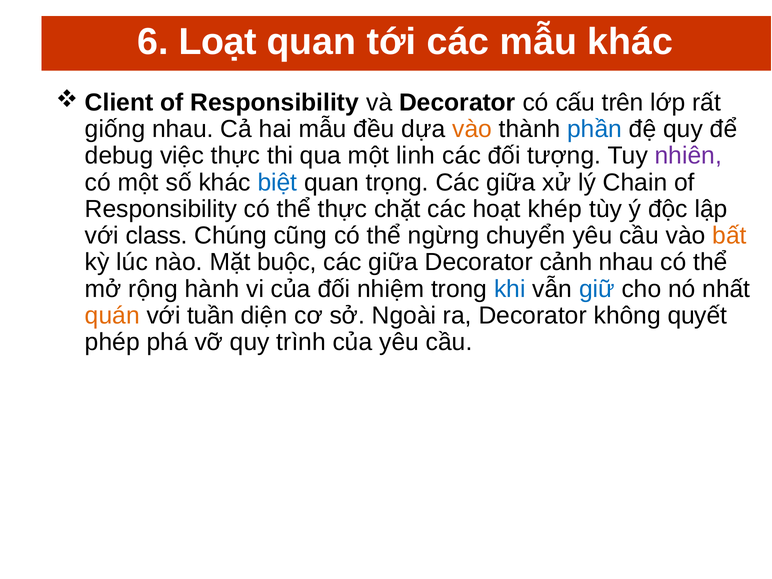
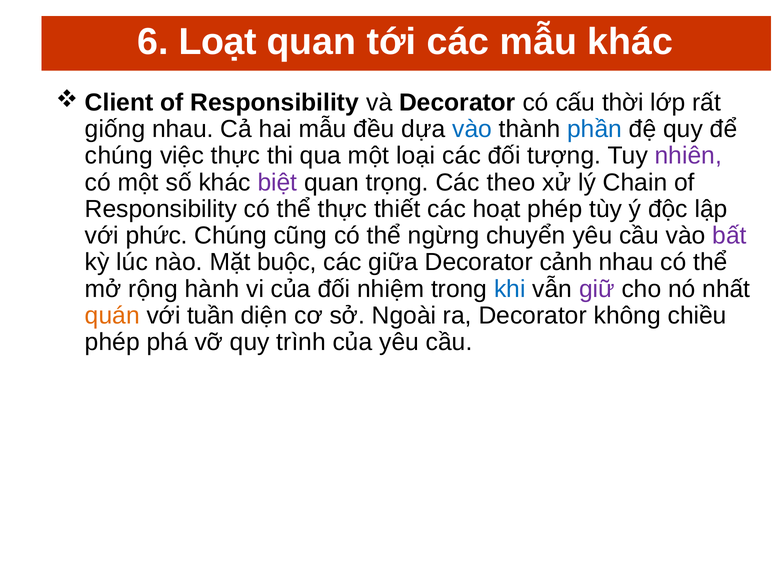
trên: trên -> thời (623, 103)
vào colour: orange -> blue (472, 129)
debug: debug -> chúng (119, 156)
linh: linh -> loại (416, 156)
biệt colour: blue -> purple (277, 182)
trọng Các giữa: giữa -> theo (511, 182)
chặt: chặt -> thiết (397, 209)
hoạt khép: khép -> phép (555, 209)
class: class -> phức (157, 236)
bất colour: orange -> purple (729, 236)
giữ colour: blue -> purple (597, 289)
quyết: quyết -> chiều (697, 316)
